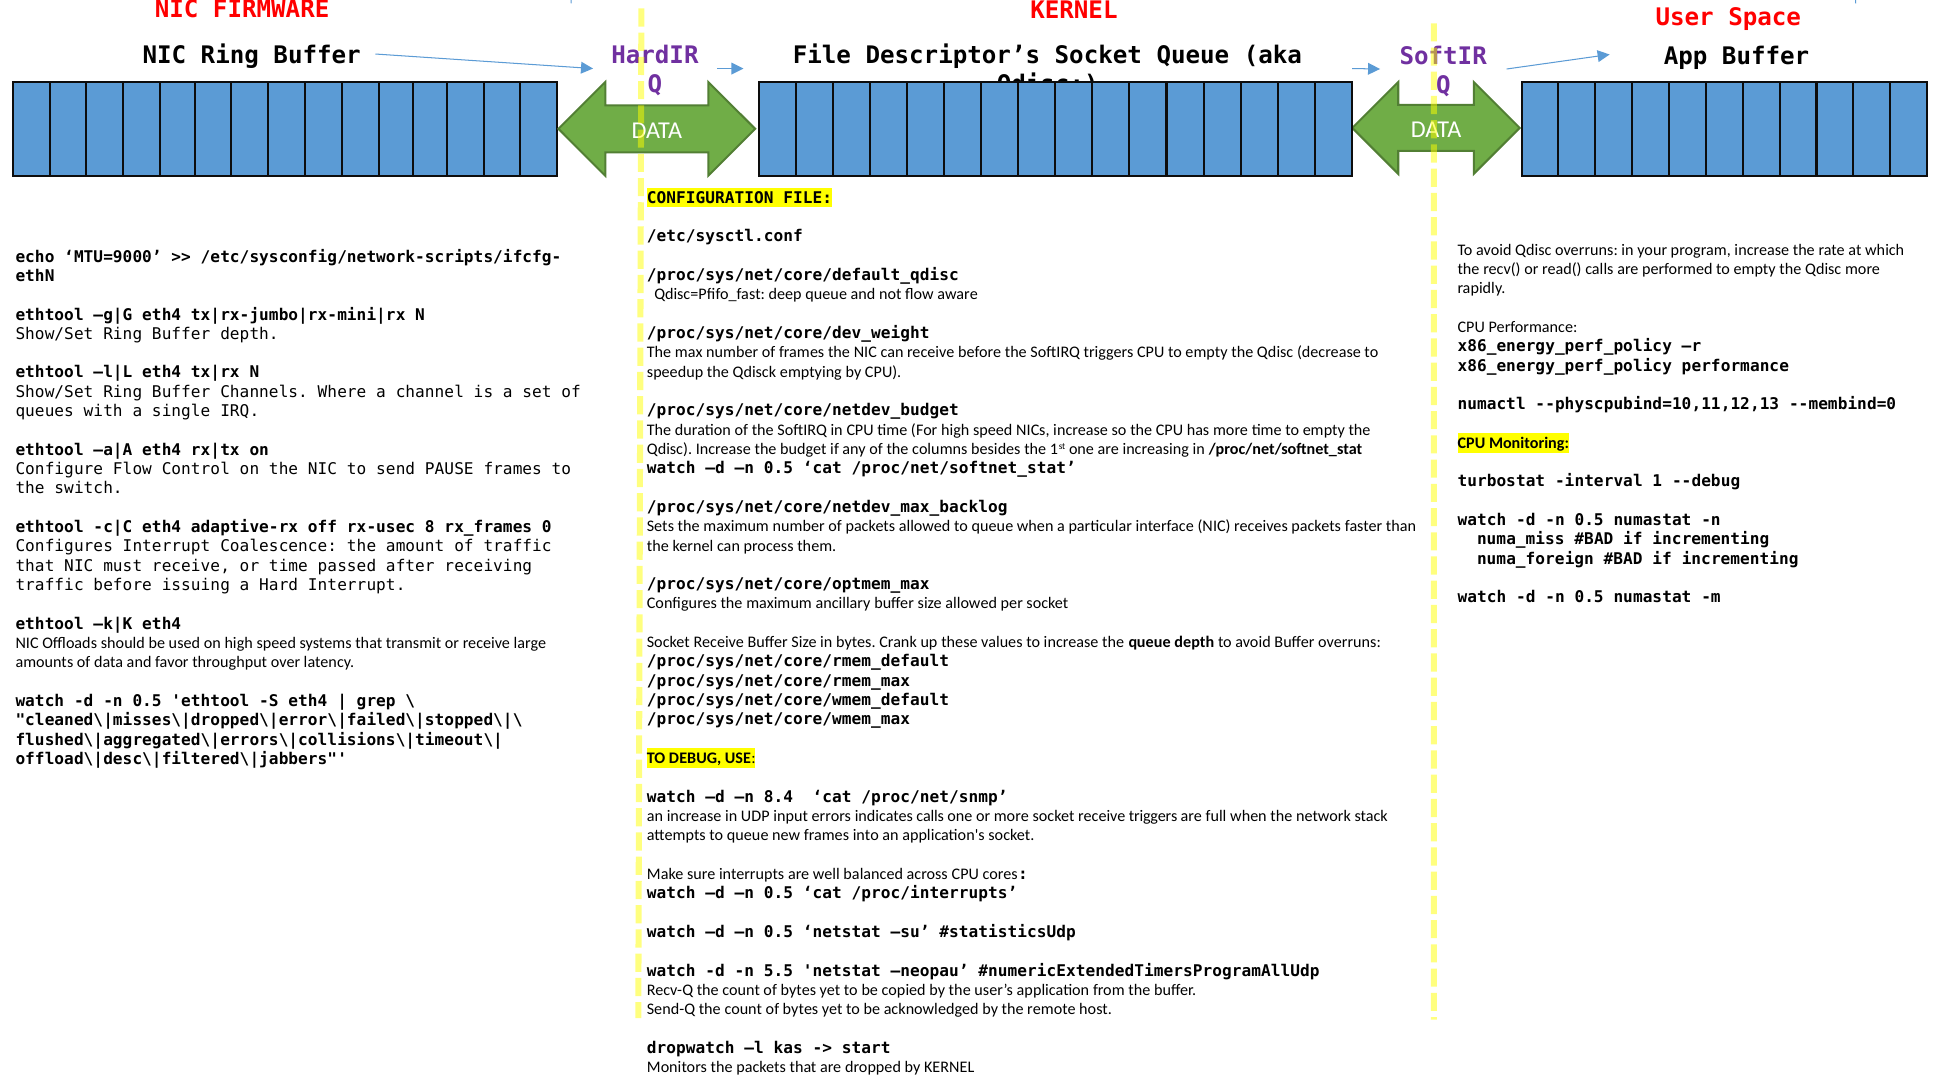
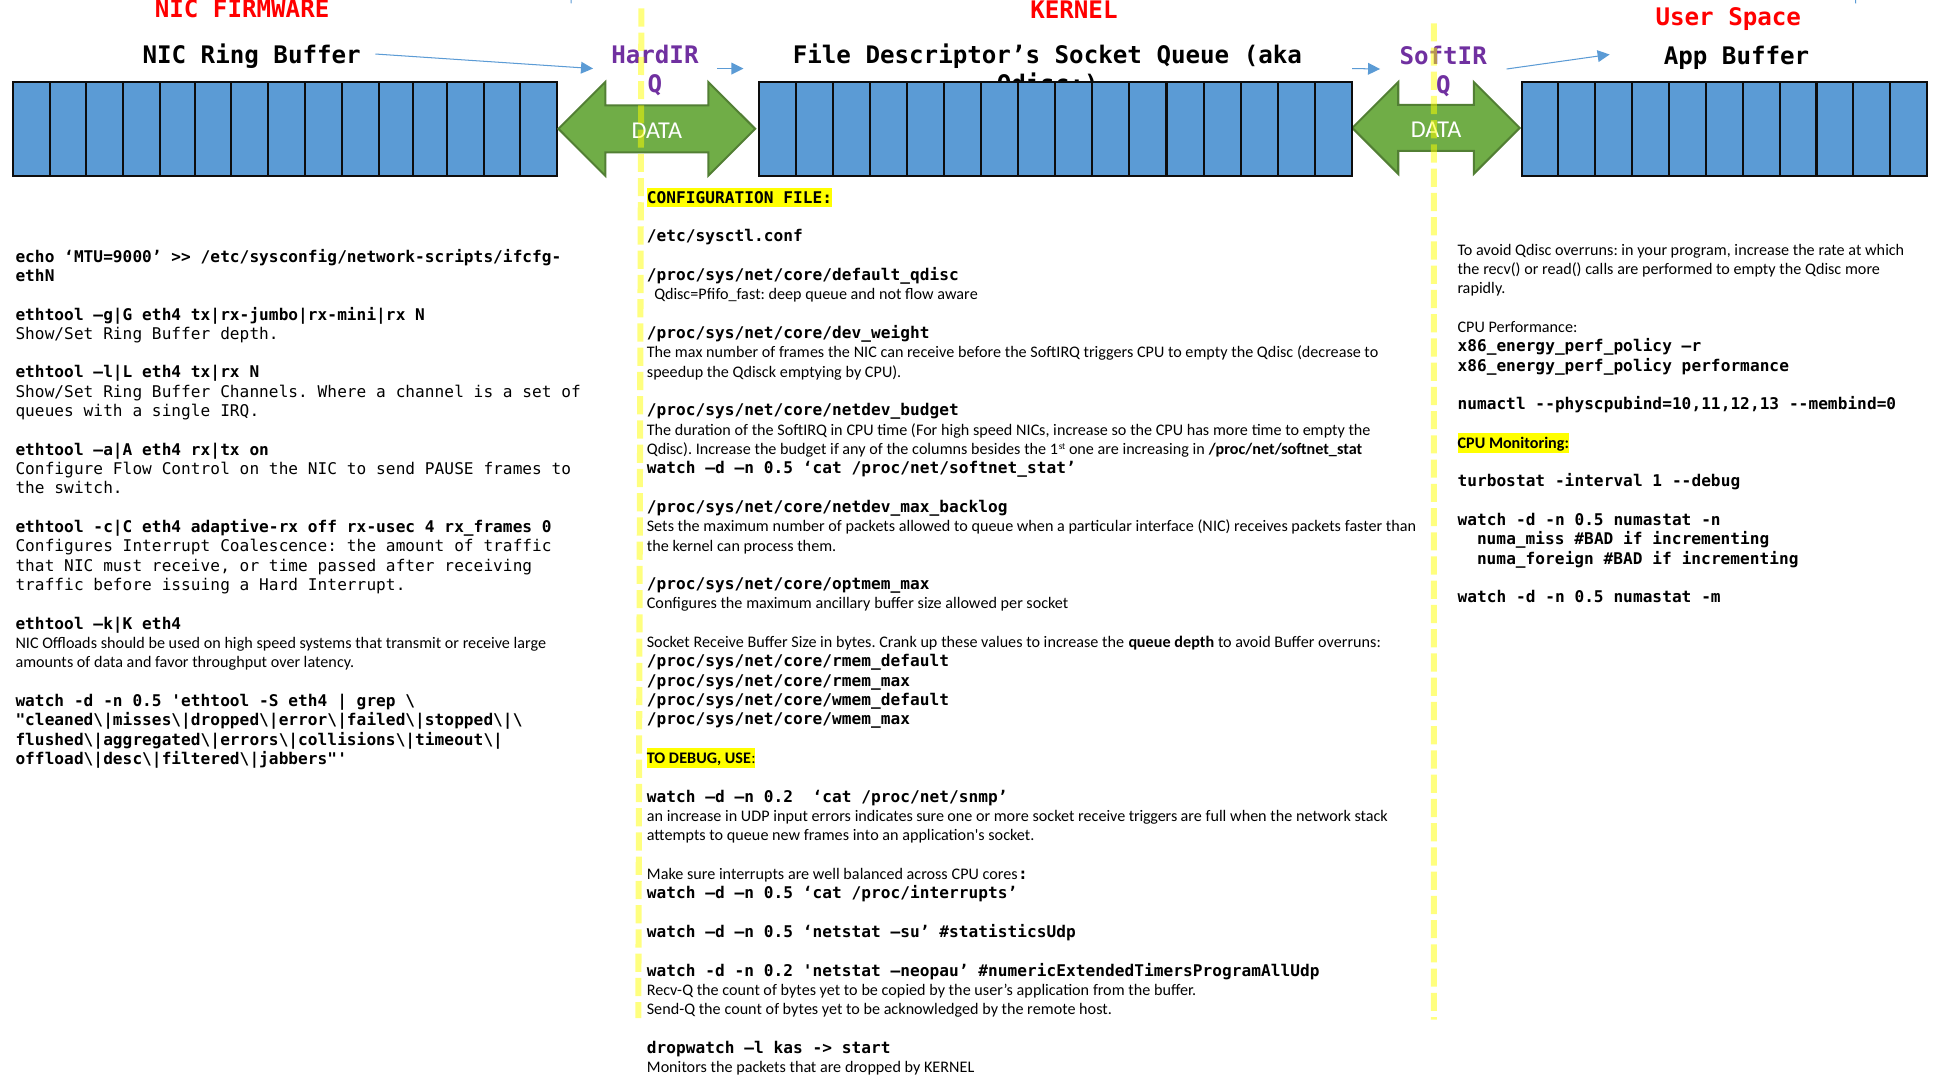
8: 8 -> 4 (430, 527)
8.4: 8.4 -> 0.2 (779, 797)
indicates calls: calls -> sure (930, 816)
5.5: 5.5 -> 0.2 (779, 971)
